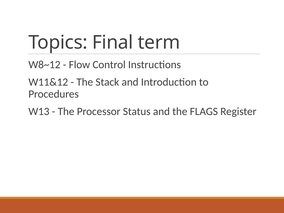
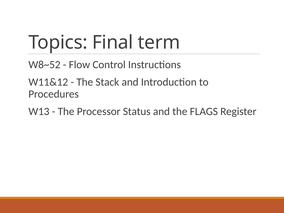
W8~12: W8~12 -> W8~52 (44, 65)
